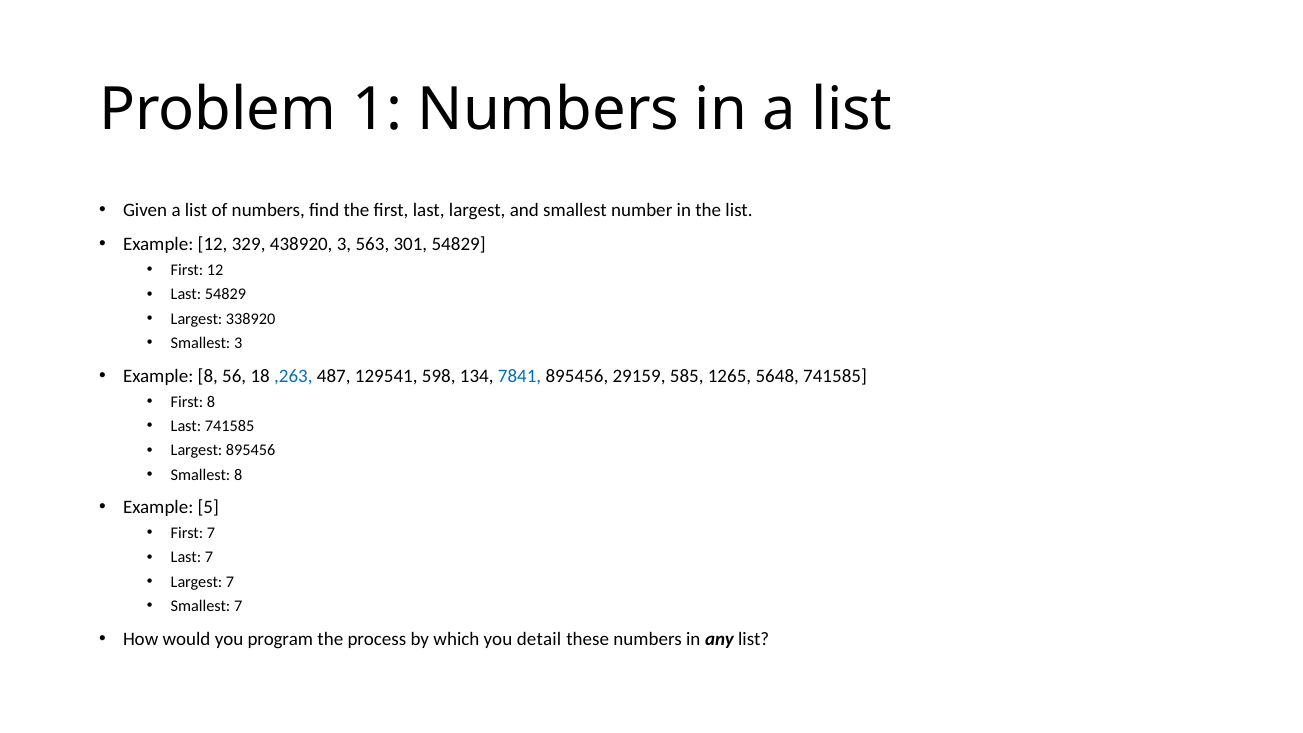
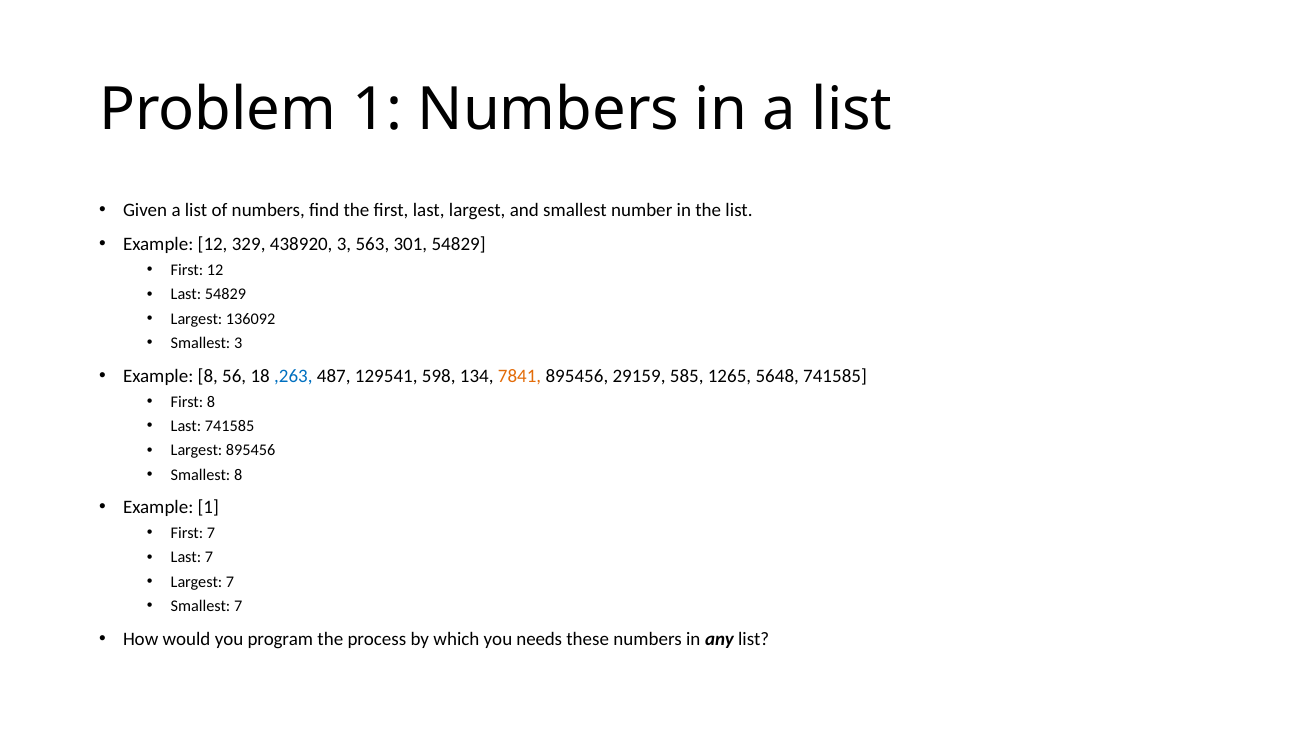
338920: 338920 -> 136092 (251, 319)
7841 colour: blue -> orange (520, 376)
Example 5: 5 -> 1 (208, 507)
detail: detail -> needs (539, 639)
